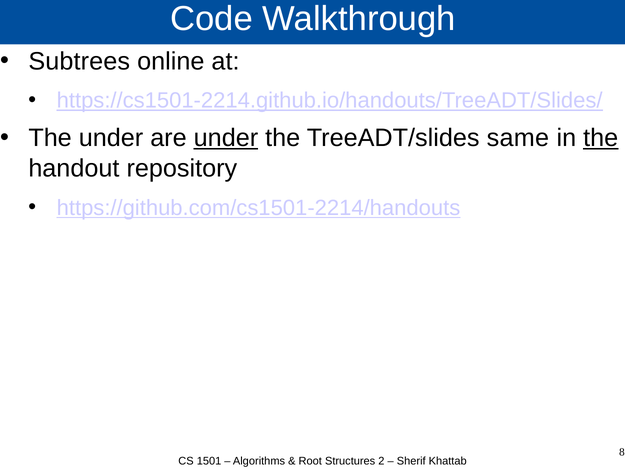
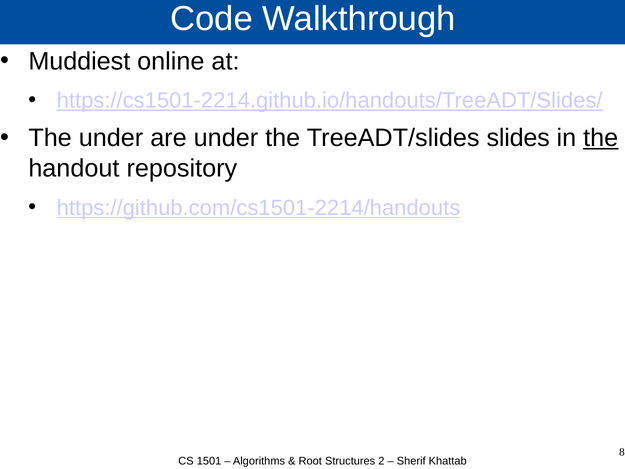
Subtrees: Subtrees -> Muddiest (79, 61)
under underline: present -> none (226, 138)
same: same -> slides (518, 138)
